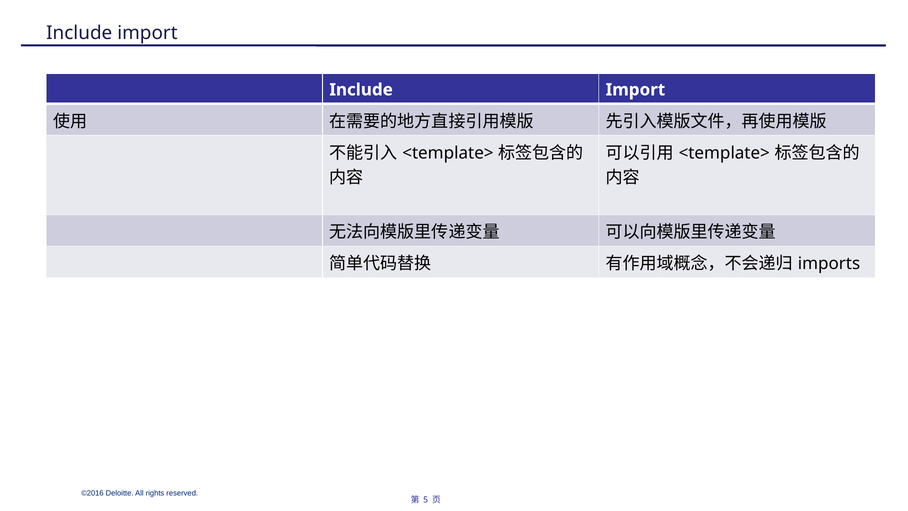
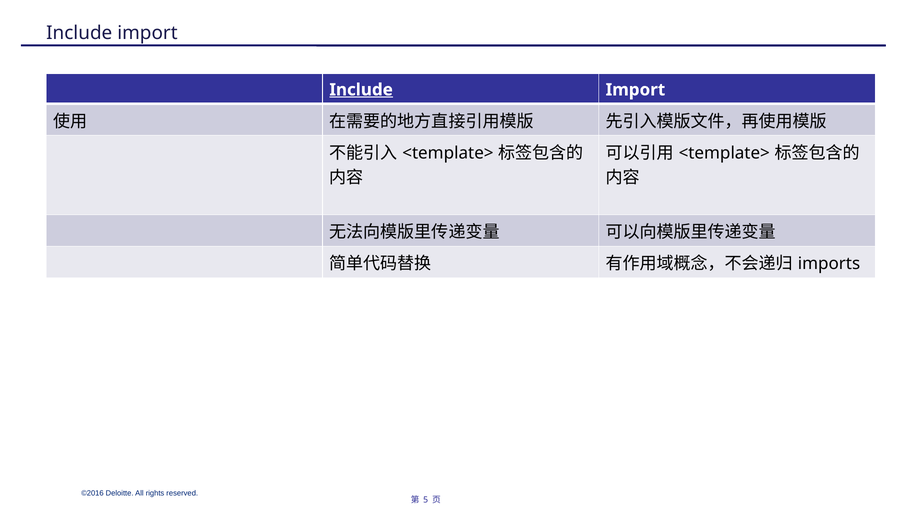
Include underline: none -> present (361, 90)
